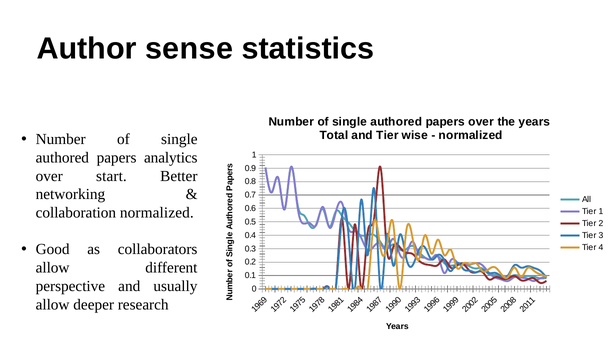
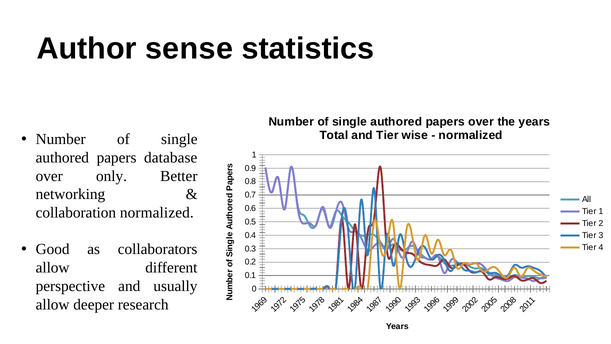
analytics: analytics -> database (171, 158)
start: start -> only (112, 176)
